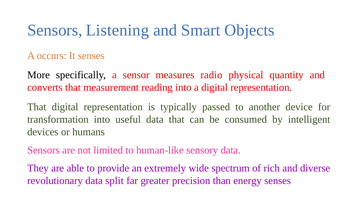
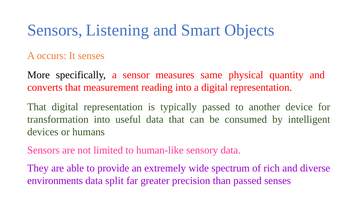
radio: radio -> same (211, 75)
revolutionary: revolutionary -> environments (55, 180)
than energy: energy -> passed (247, 180)
